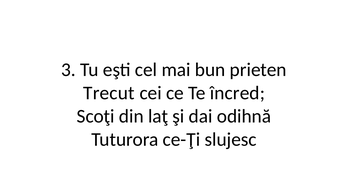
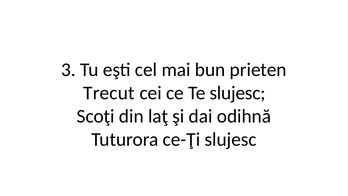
Te încred: încred -> slujesc (238, 93)
